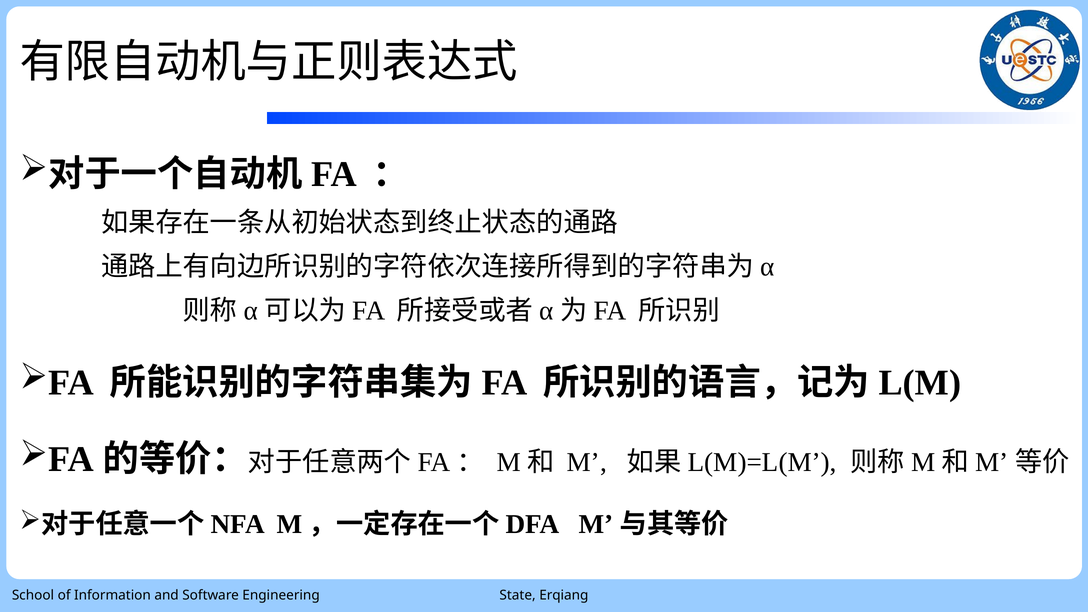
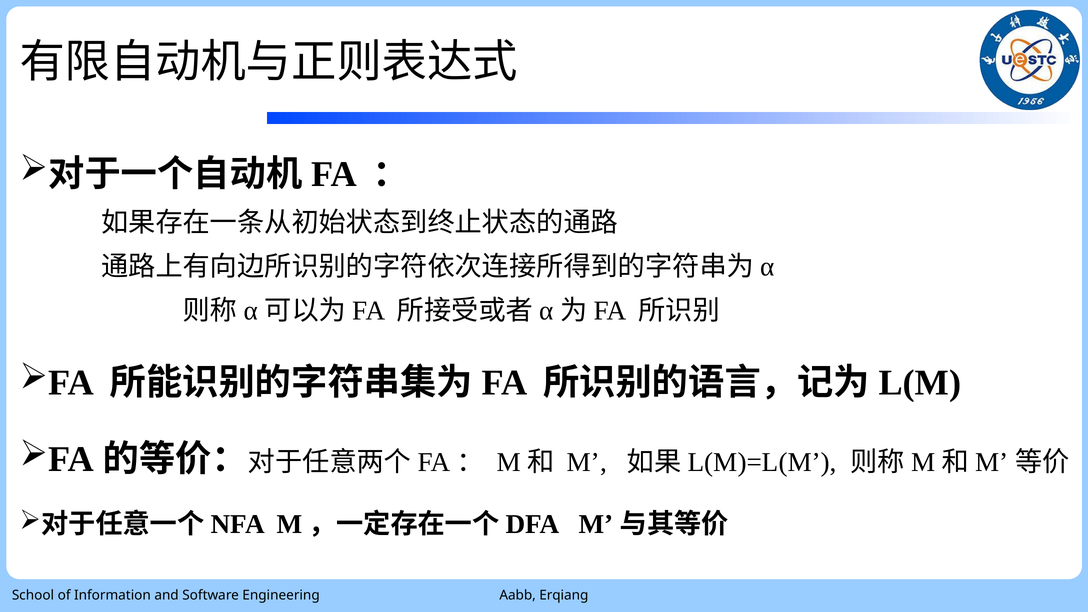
State: State -> Aabb (518, 595)
